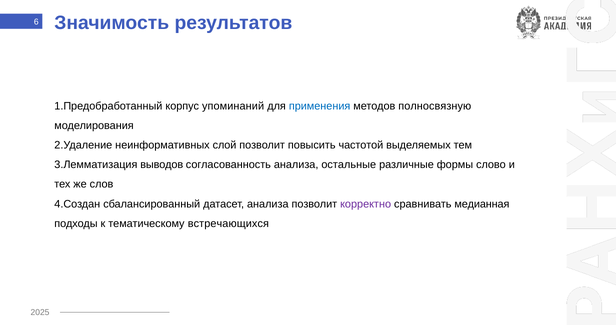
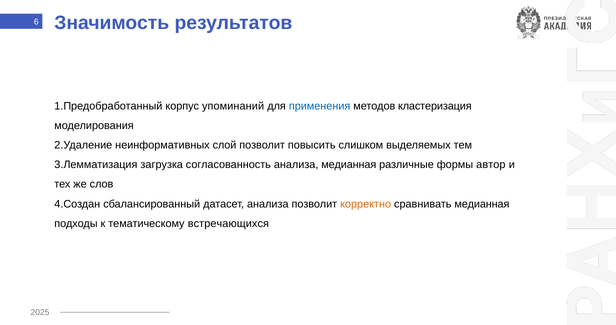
полносвязную: полносвязную -> кластеризация (435, 106)
частотой: частотой -> слишком (361, 145)
выводов: выводов -> загрузка (162, 165)
анализа остальные: остальные -> медианная (349, 165)
слово: слово -> автор (491, 165)
корректно colour: purple -> orange (366, 204)
